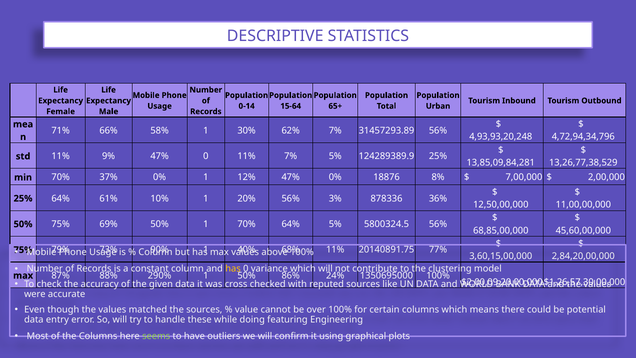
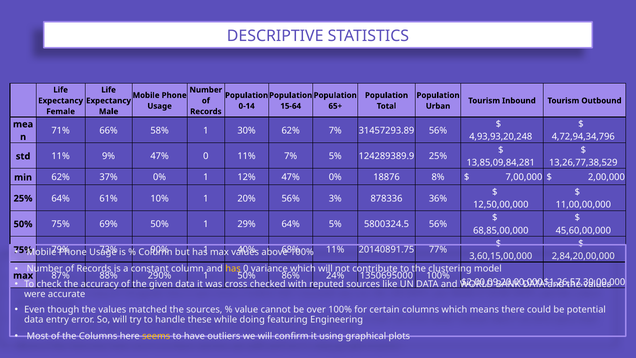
min 70%: 70% -> 62% (61, 177)
1 70%: 70% -> 29% (247, 224)
seems colour: light green -> yellow (156, 336)
